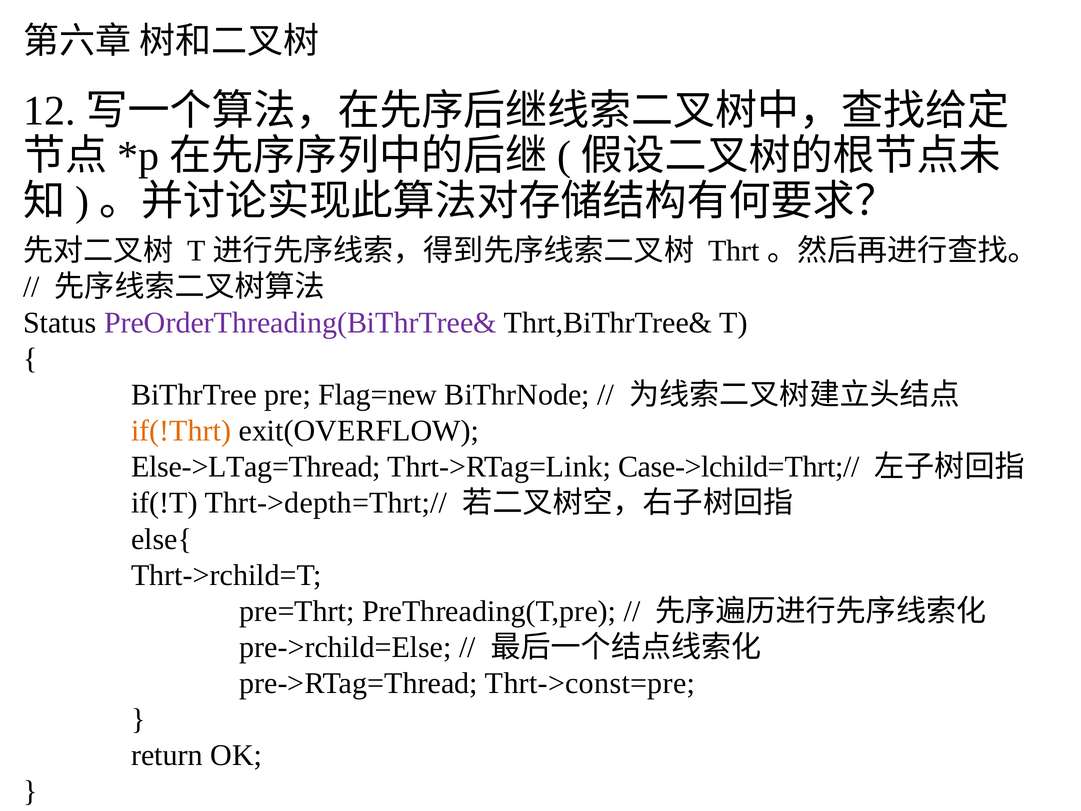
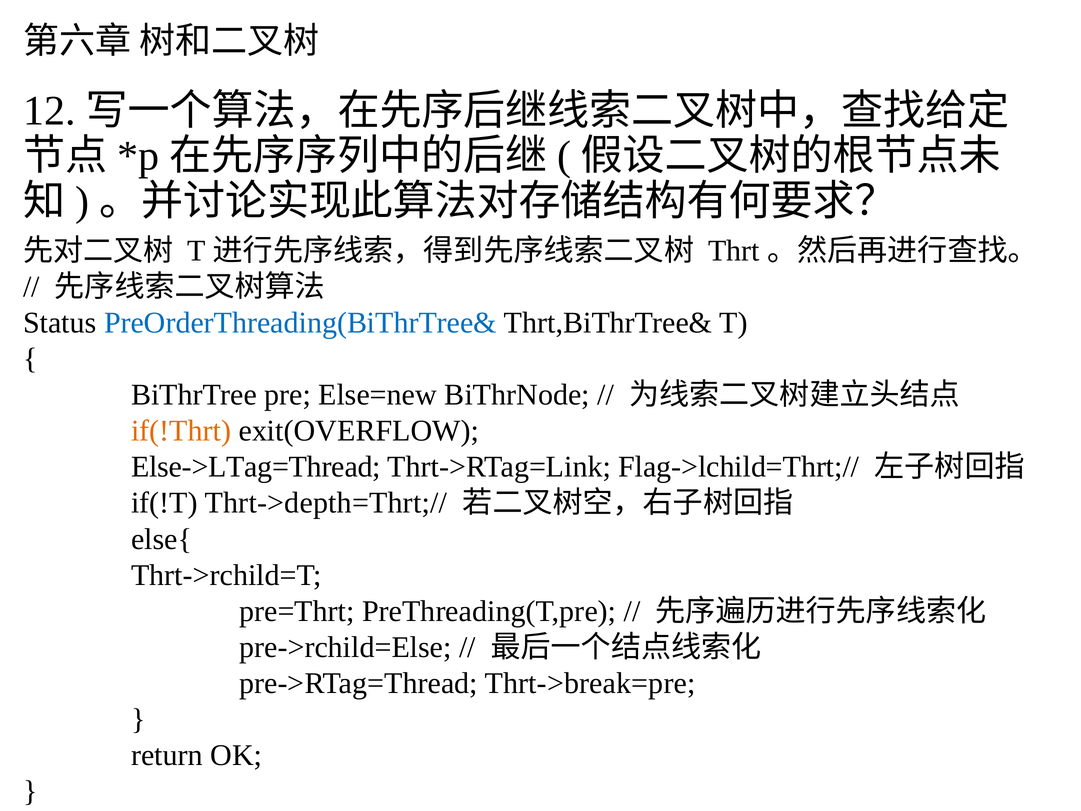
PreOrderThreading(BiThrTree& colour: purple -> blue (300, 323)
Flag=new: Flag=new -> Else=new (378, 395)
Case->lchild=Thrt;//: Case->lchild=Thrt;// -> Flag->lchild=Thrt;// (739, 467)
Thrt->const=pre: Thrt->const=pre -> Thrt->break=pre (590, 683)
